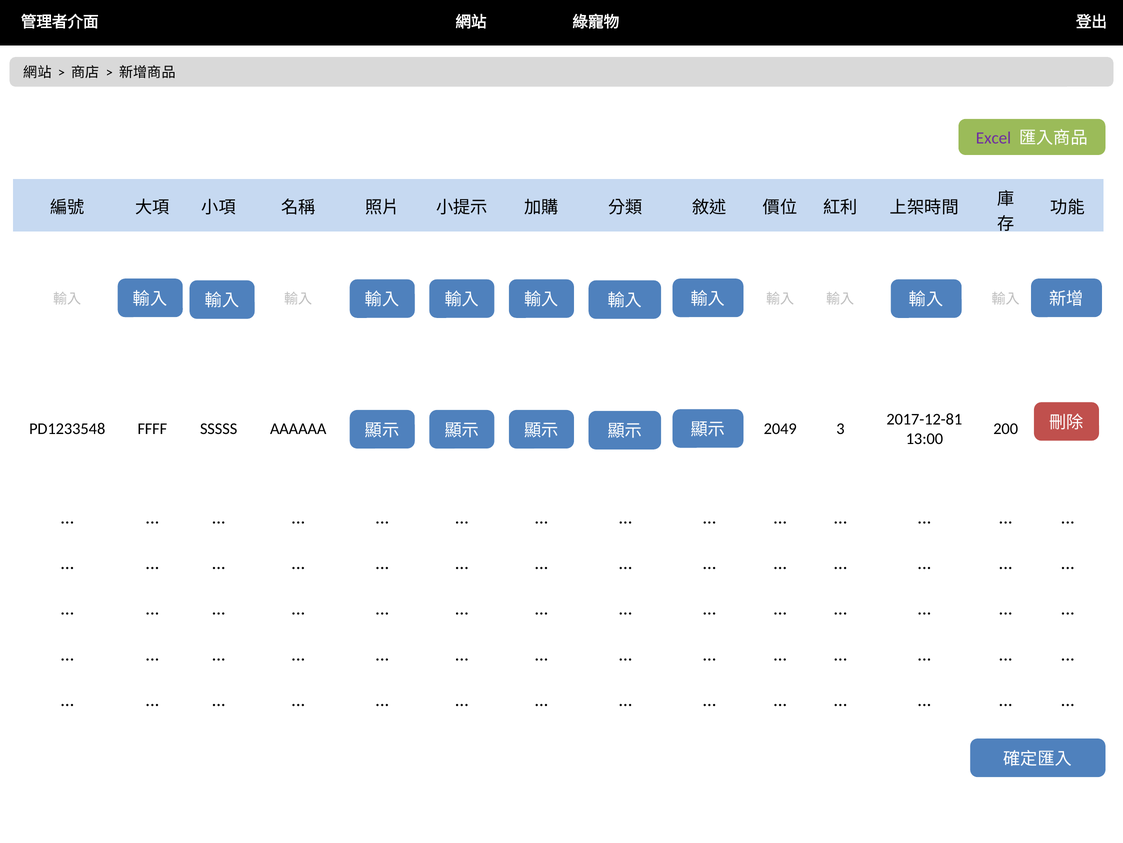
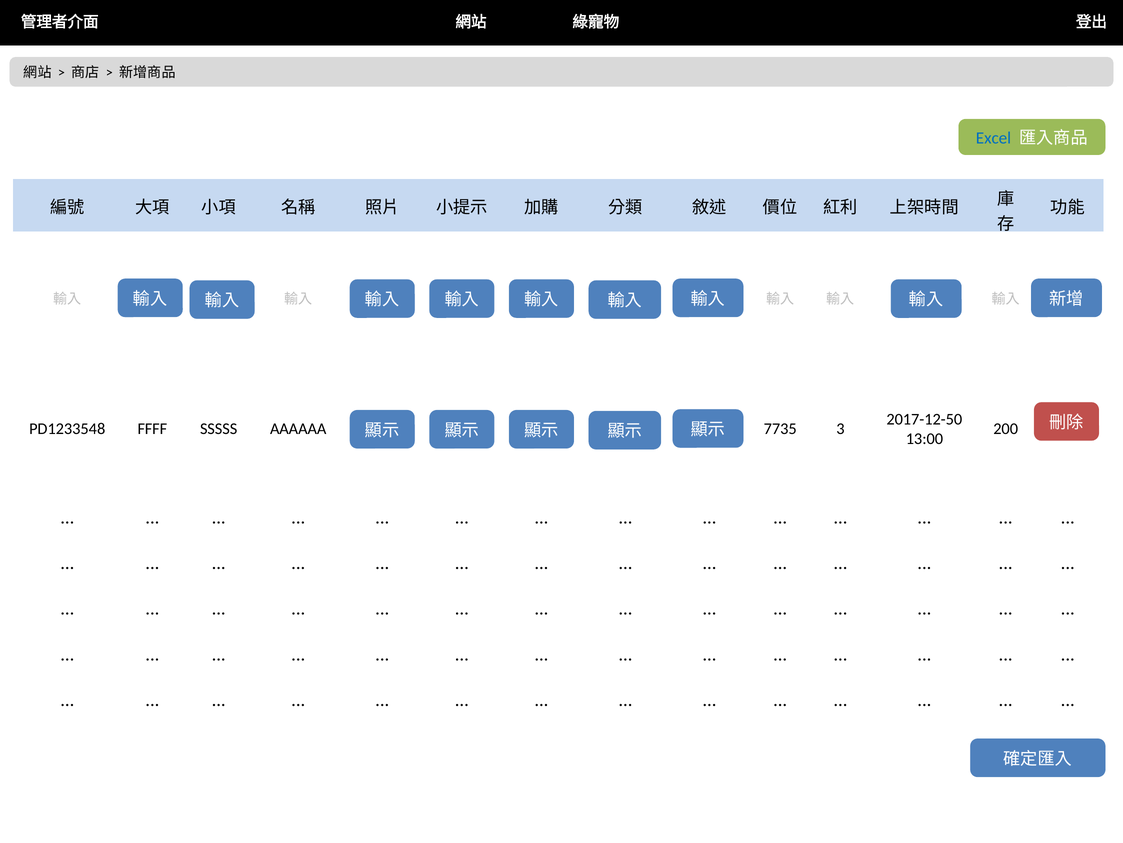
Excel colour: purple -> blue (993, 138)
2017-12-81: 2017-12-81 -> 2017-12-50 (924, 419)
2049: 2049 -> 7735 (780, 429)
